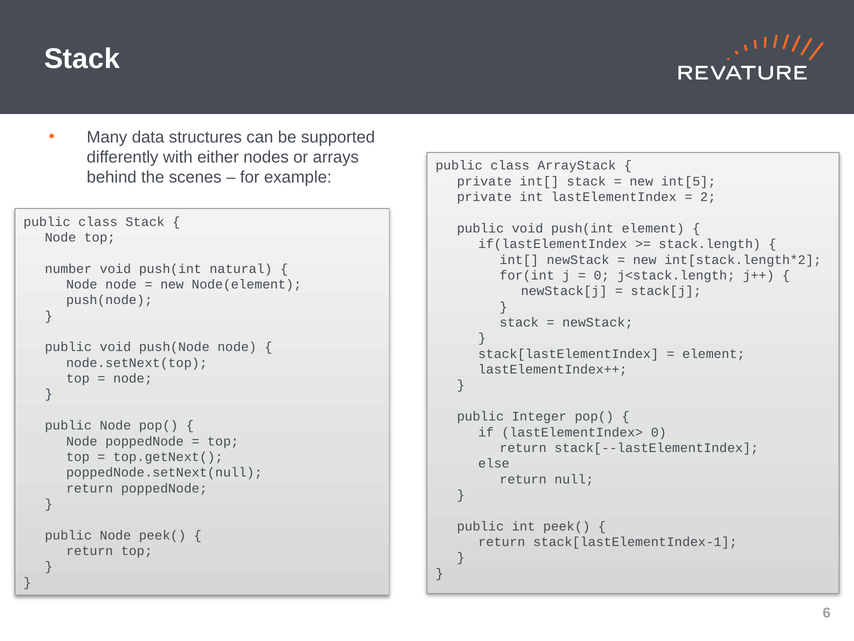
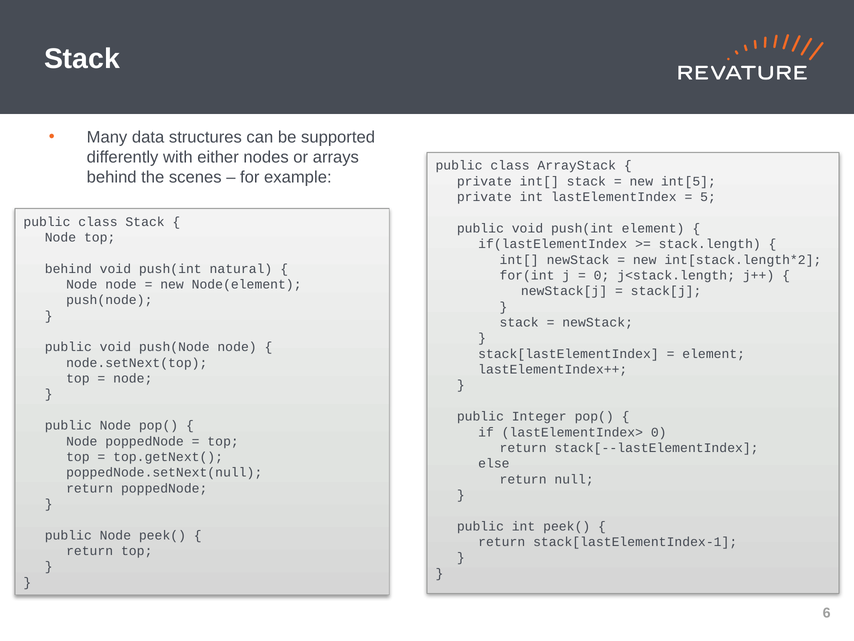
2: 2 -> 5 (708, 197)
number: number -> behind (68, 269)
